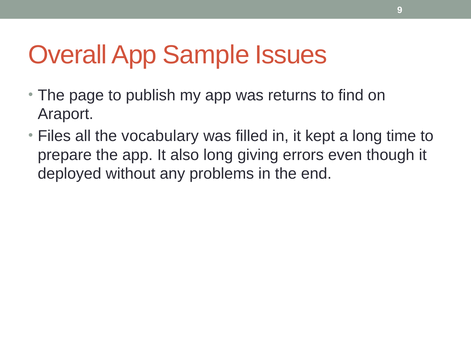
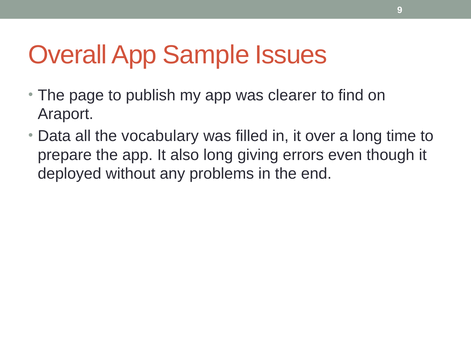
returns: returns -> clearer (292, 95)
Files: Files -> Data (54, 136)
kept: kept -> over (320, 136)
